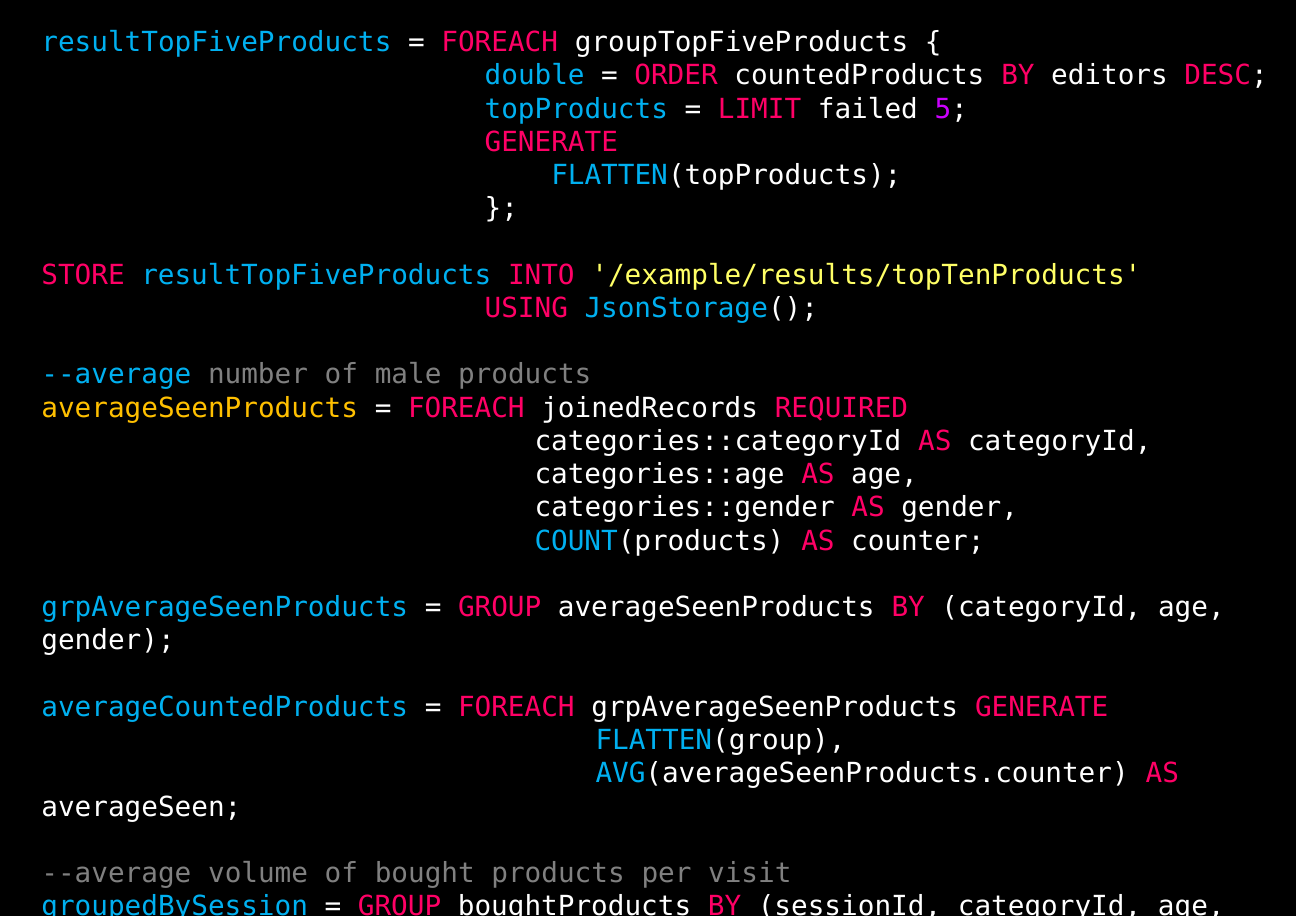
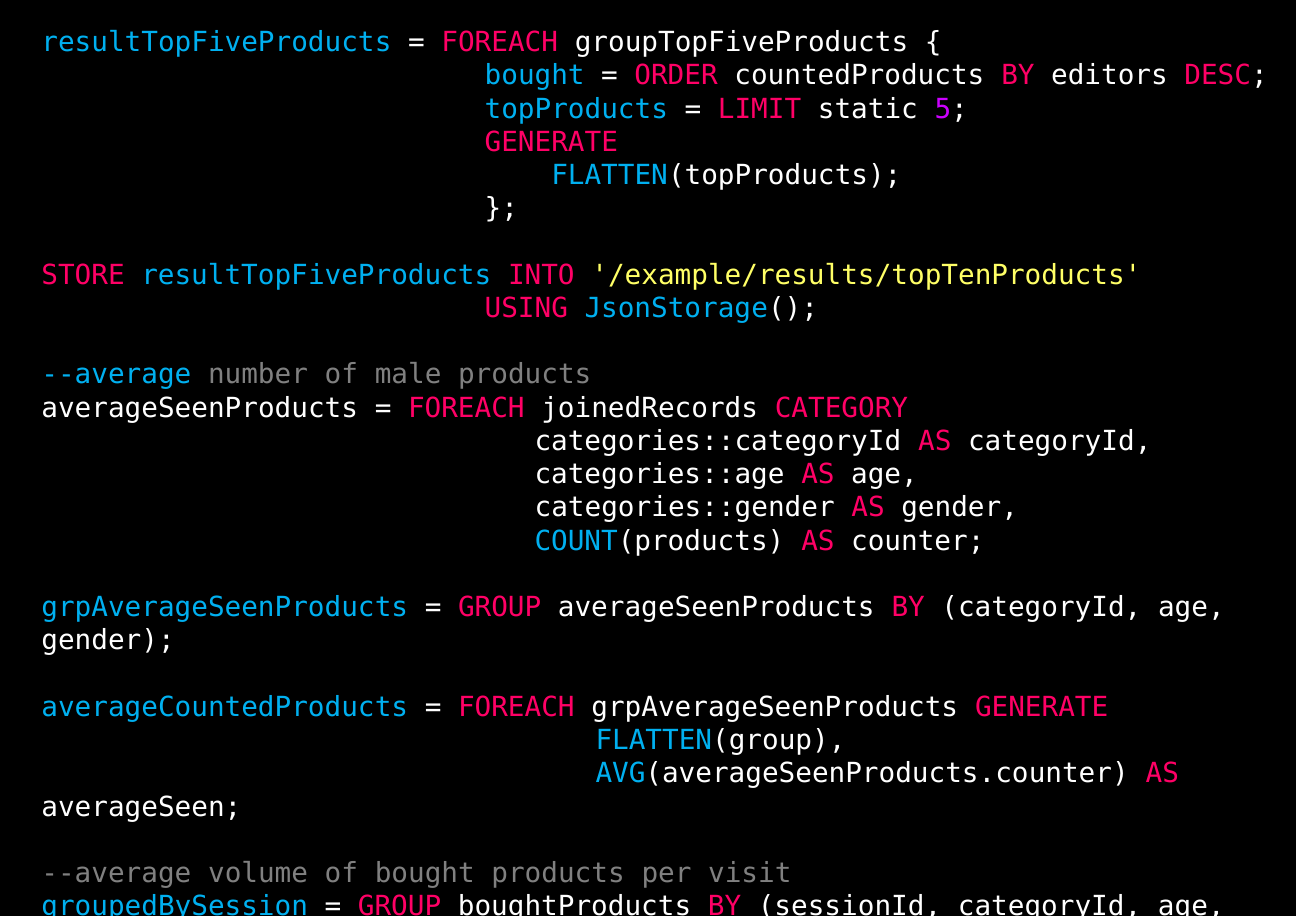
double: double -> bought (535, 76)
failed: failed -> static (868, 109)
averageSeenProducts colour: yellow -> white (200, 408)
REQUIRED: REQUIRED -> CATEGORY (842, 408)
